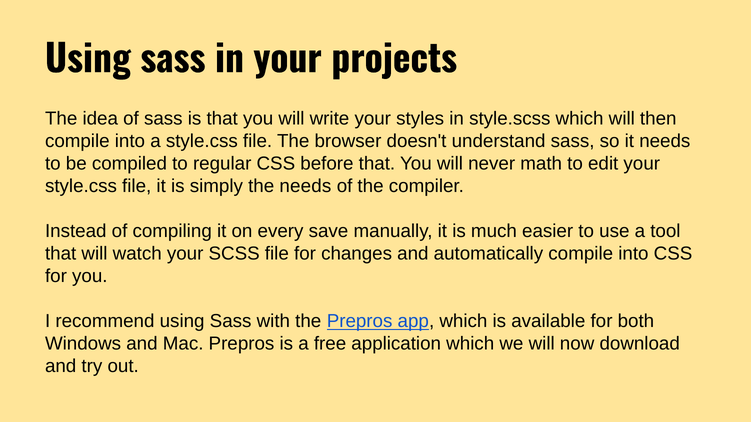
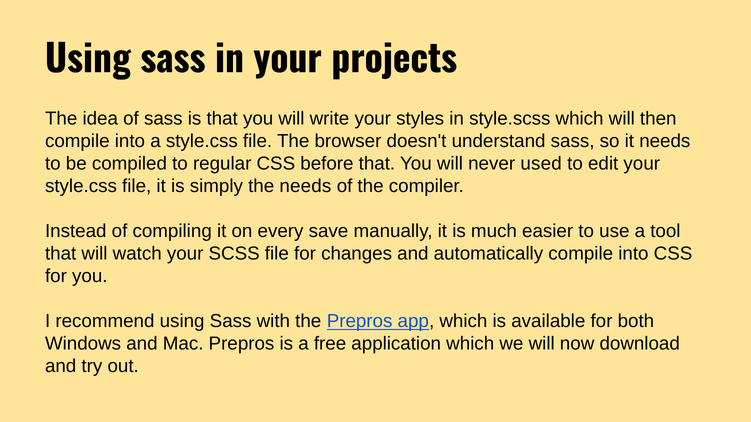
math: math -> used (541, 164)
